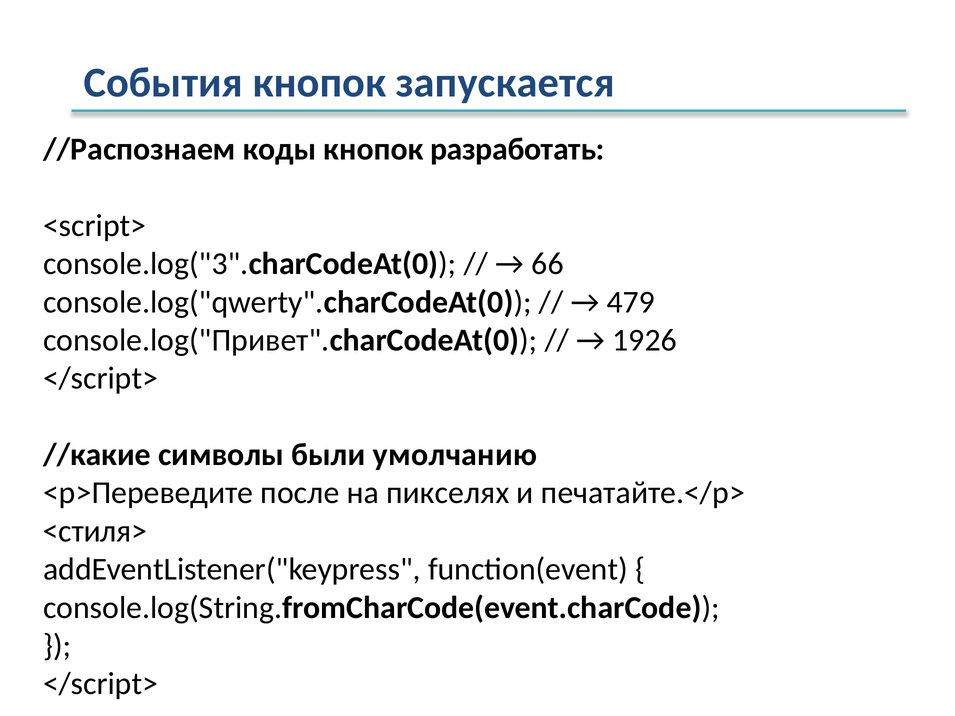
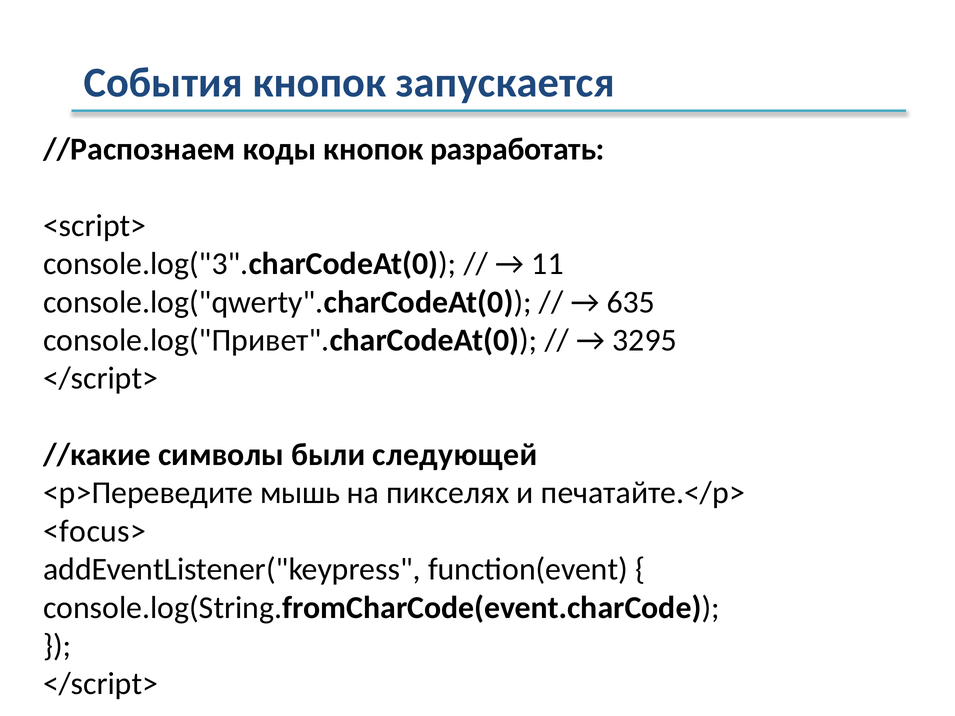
66: 66 -> 11 (548, 264)
479: 479 -> 635 (631, 302)
1926: 1926 -> 3295 (645, 340)
умолчанию: умолчанию -> следующей (455, 455)
после: после -> мышь (300, 493)
<стиля>: <стиля> -> <focus> (95, 531)
